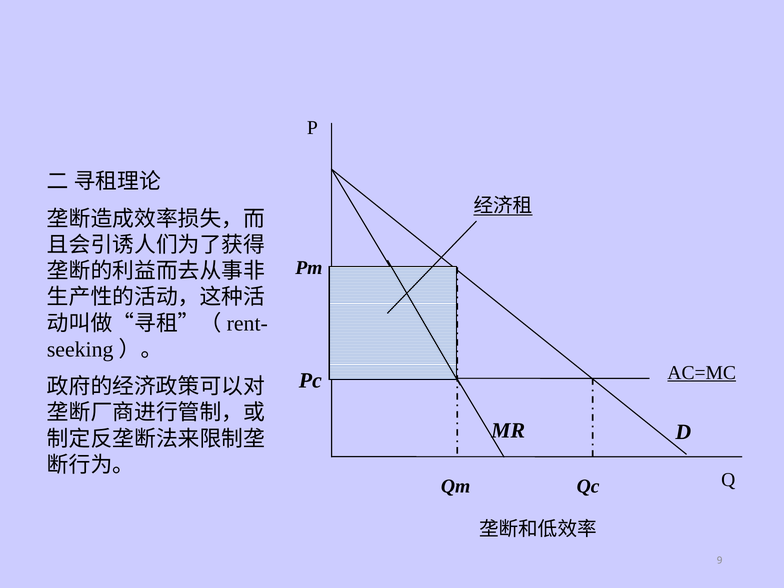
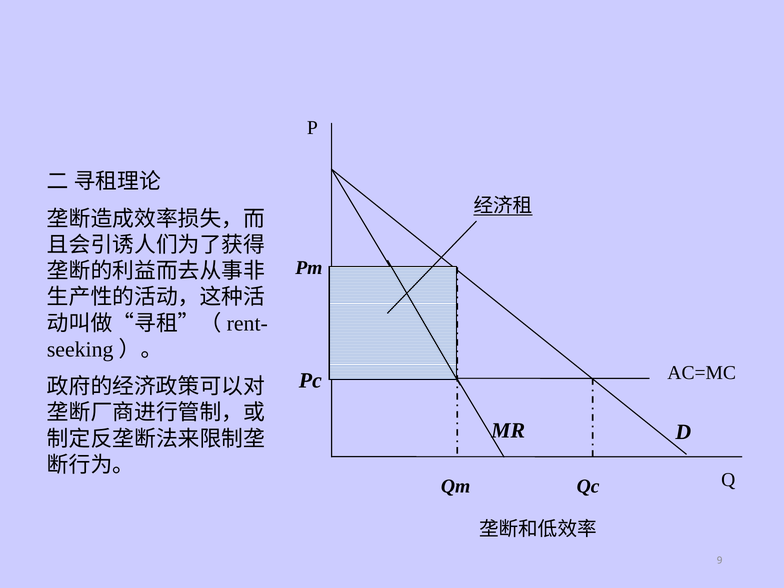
AC=MC underline: present -> none (702, 373)
